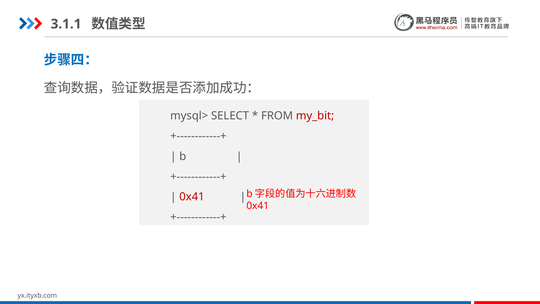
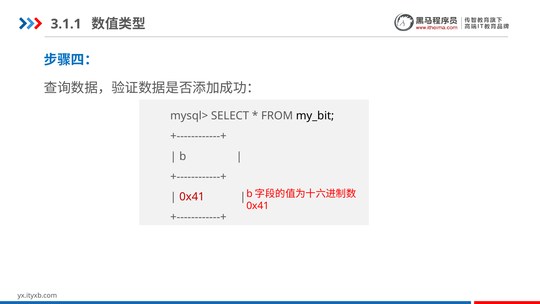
my_bit colour: red -> black (315, 116)
